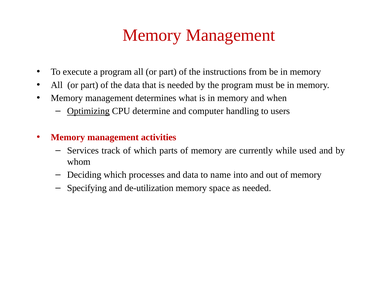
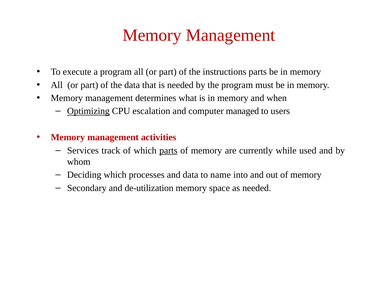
instructions from: from -> parts (258, 72)
determine: determine -> escalation (151, 111)
handling: handling -> managed (242, 111)
parts underline: none -> present (168, 150)
Specifying: Specifying -> Secondary (87, 188)
